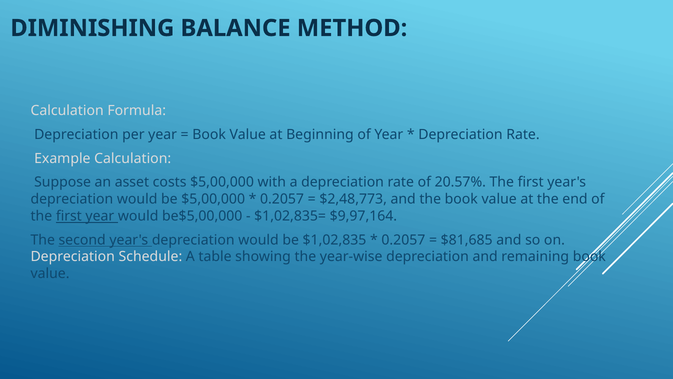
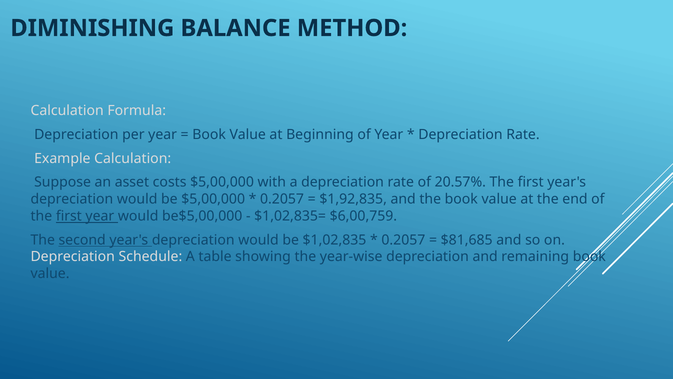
$2,48,773: $2,48,773 -> $1,92,835 (353, 199)
$9,97,164: $9,97,164 -> $6,00,759 (363, 216)
